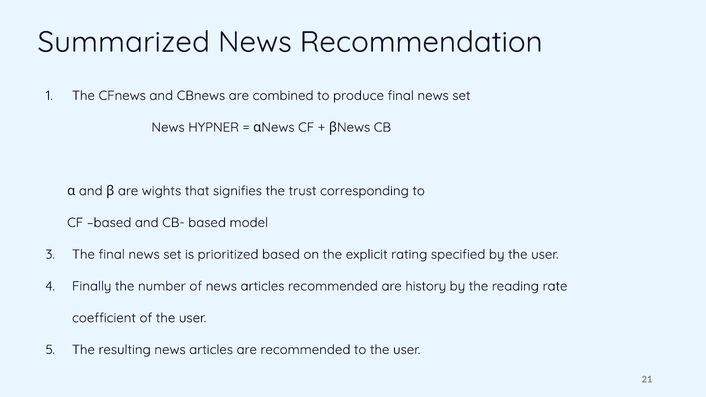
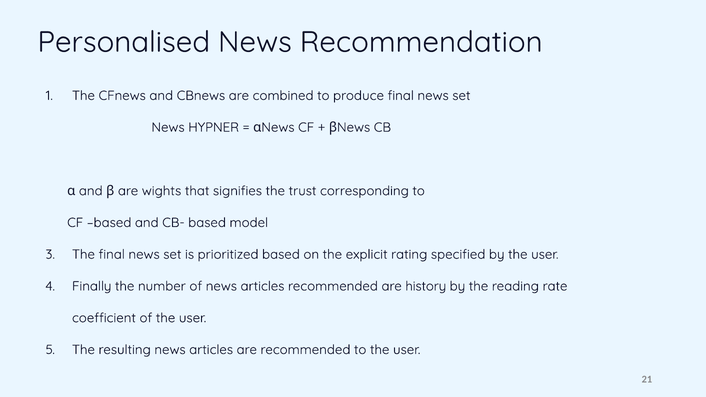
Summarized: Summarized -> Personalised (124, 42)
